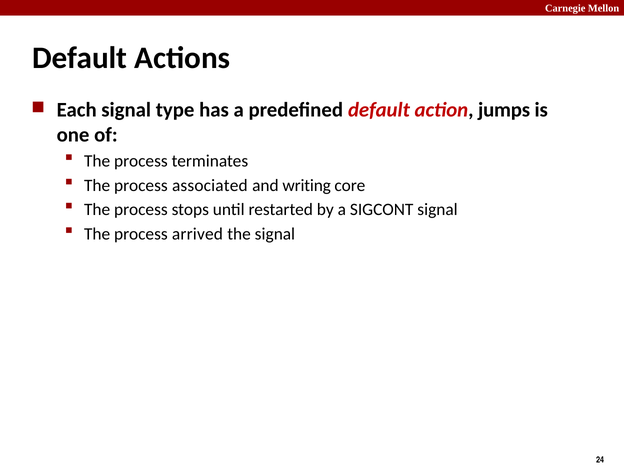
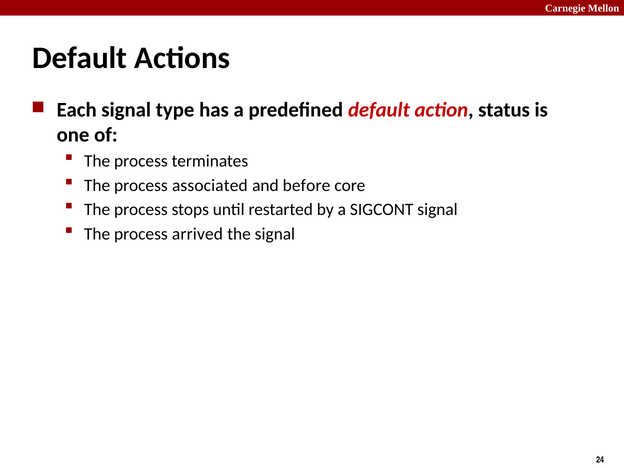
jumps: jumps -> status (504, 110)
writing: writing -> before (306, 185)
